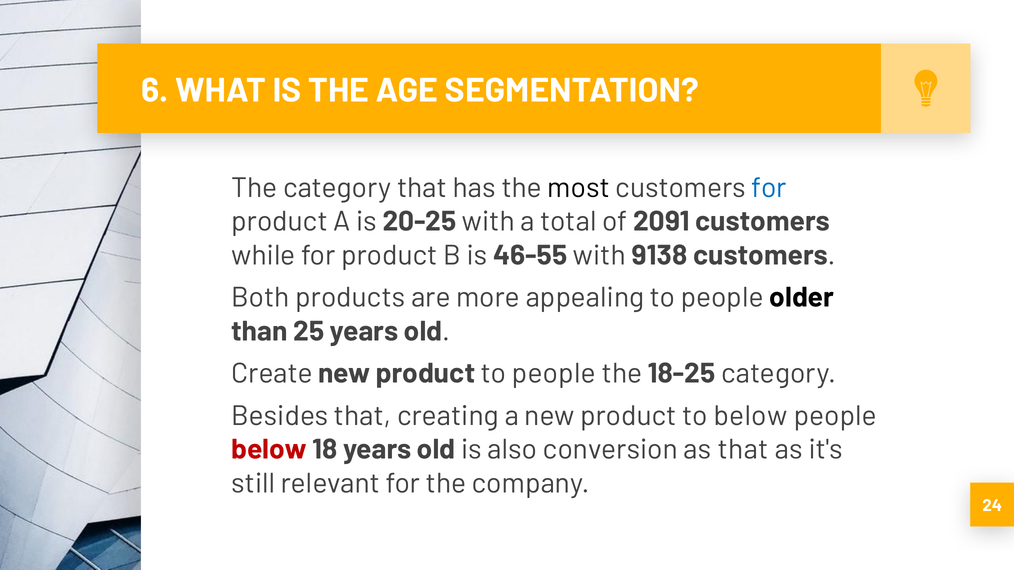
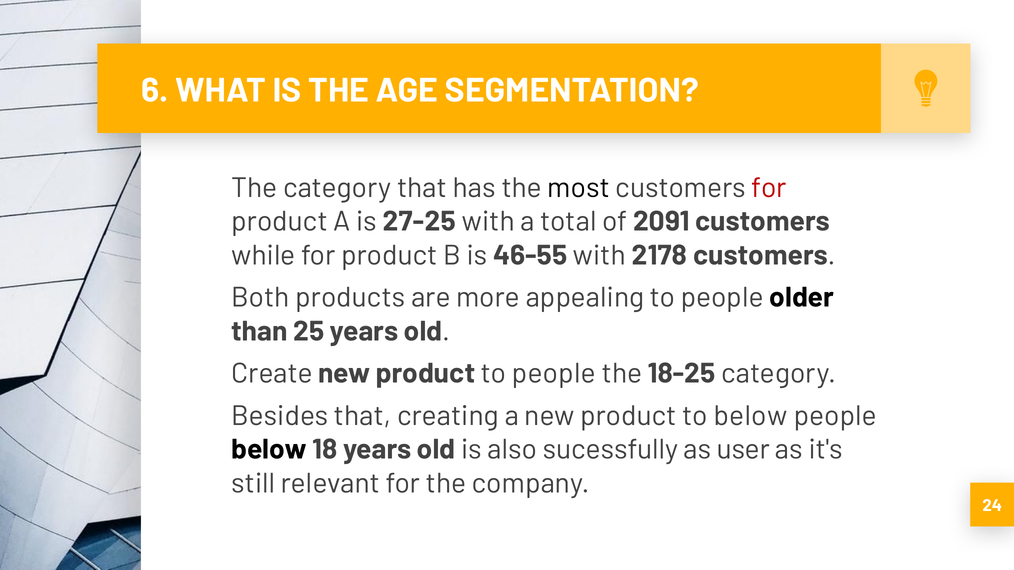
for colour: blue -> red (769, 188)
20-25: 20-25 -> 27-25 (419, 222)
9138: 9138 -> 2178 (659, 256)
below colour: red -> black (269, 450)
conversion: conversion -> sucessfully (610, 450)
as that: that -> user (743, 450)
